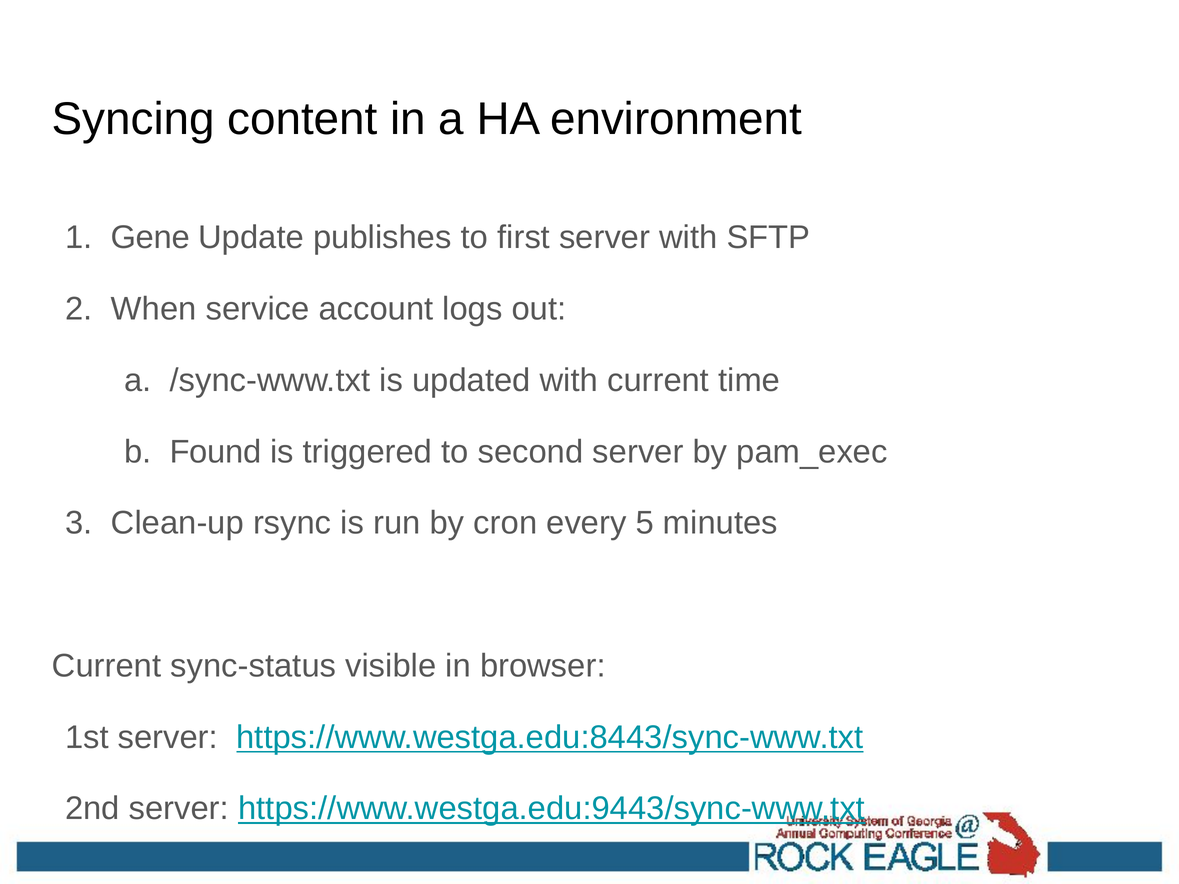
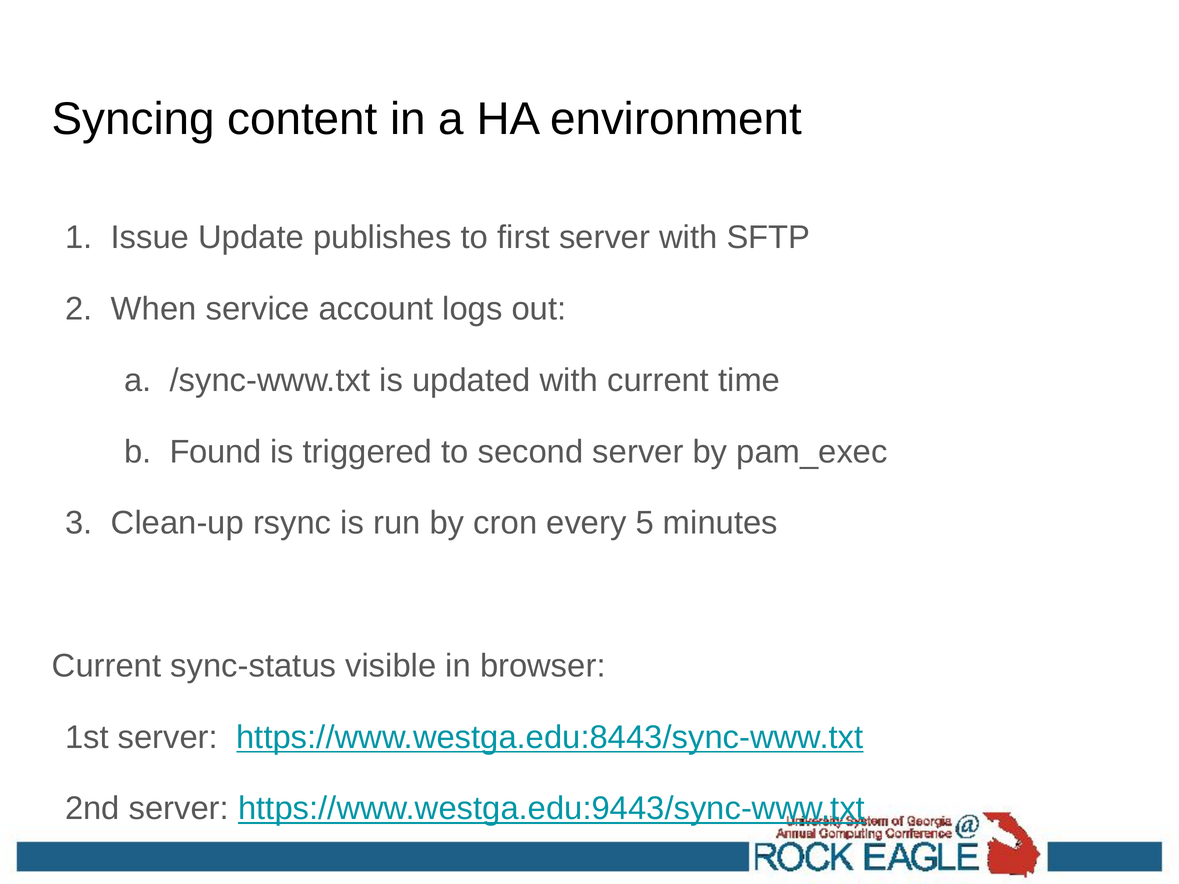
Gene: Gene -> Issue (150, 238)
